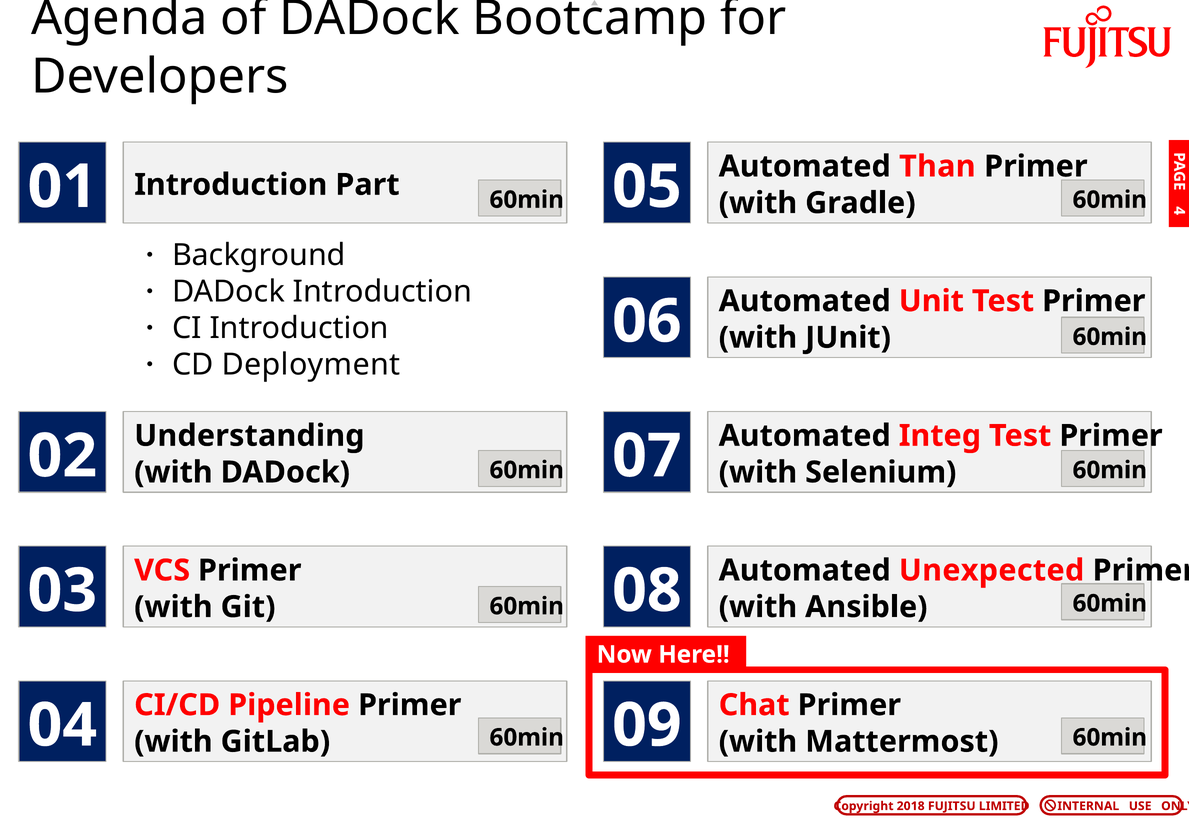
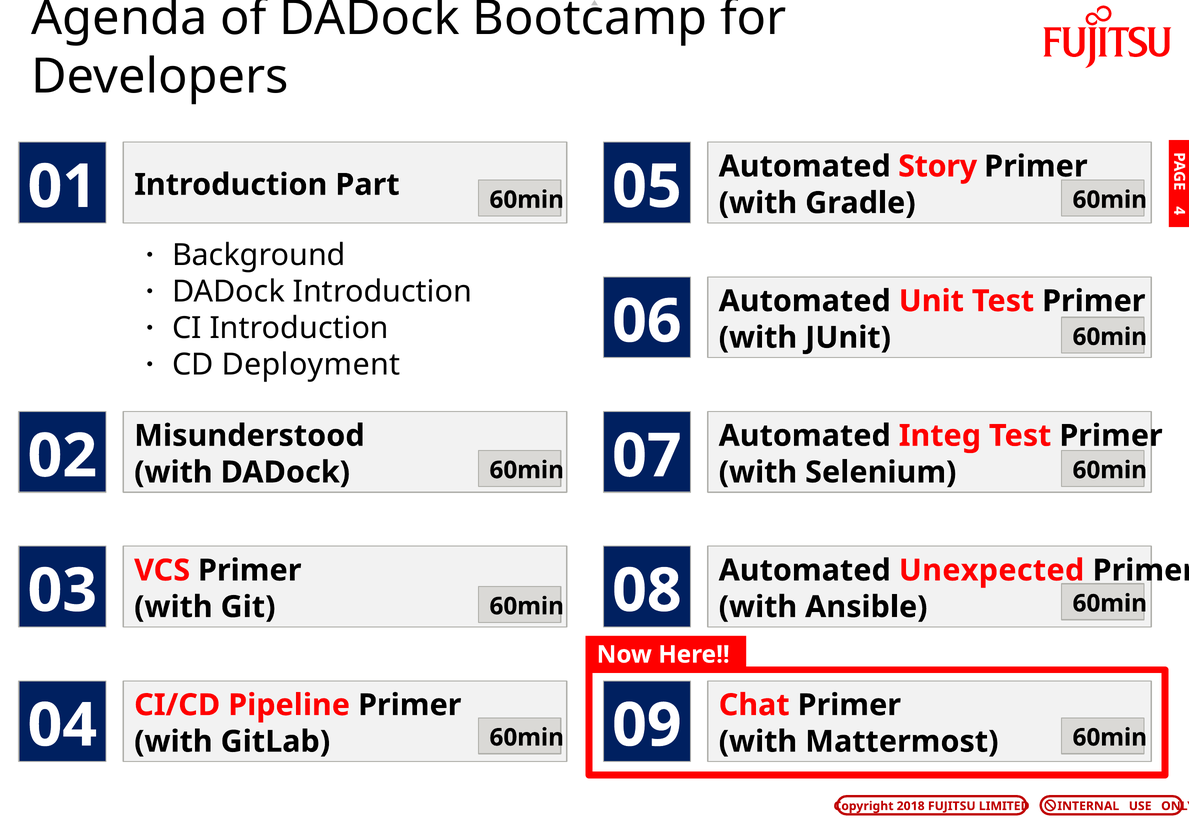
Than: Than -> Story (938, 166)
Understanding: Understanding -> Misunderstood (249, 436)
